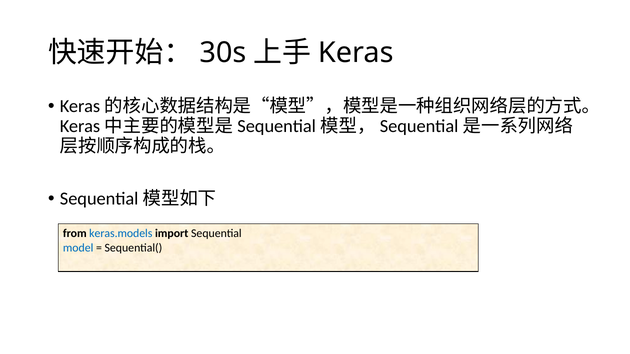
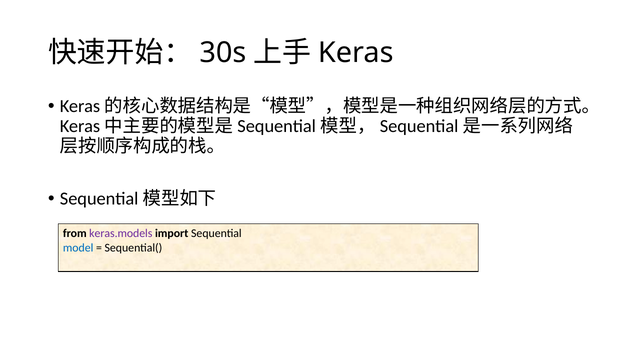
keras.models colour: blue -> purple (121, 234)
